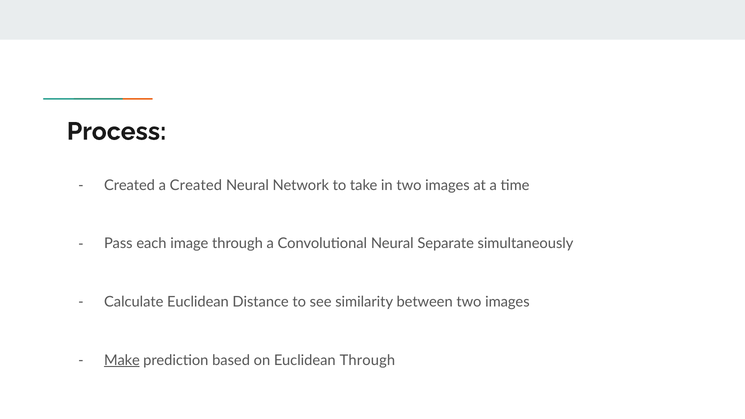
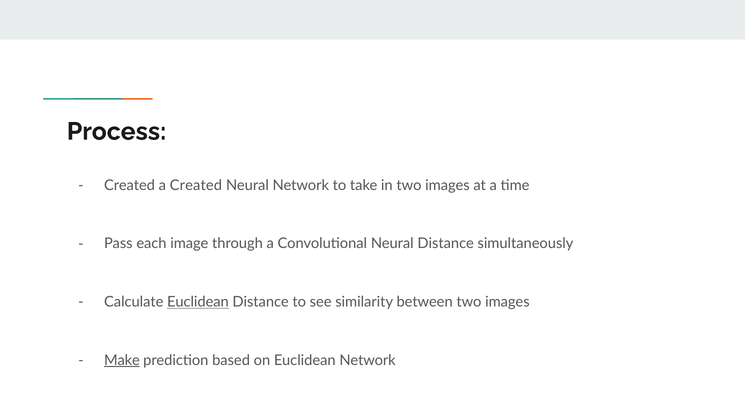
Neural Separate: Separate -> Distance (446, 244)
Euclidean underline: none -> present (198, 302)
Euclidean Through: Through -> Network (368, 360)
